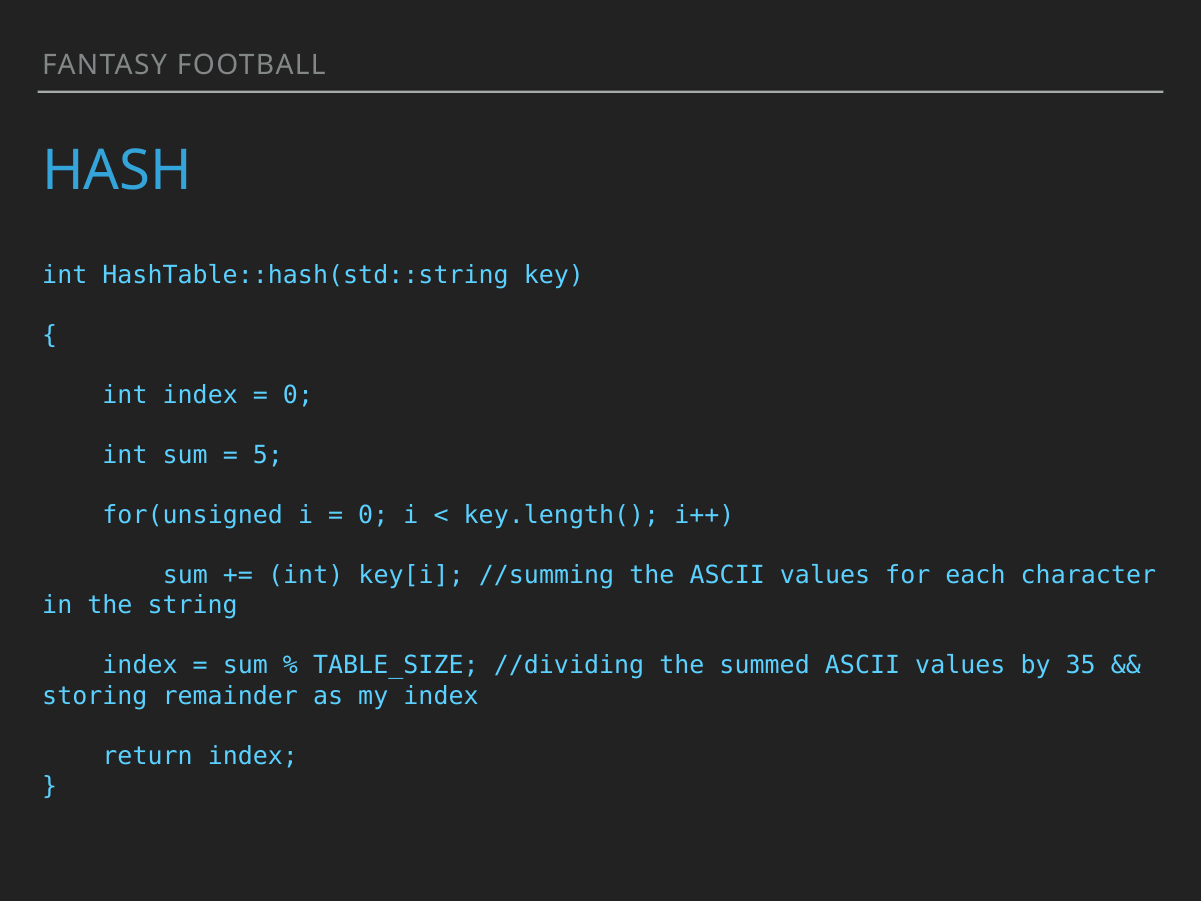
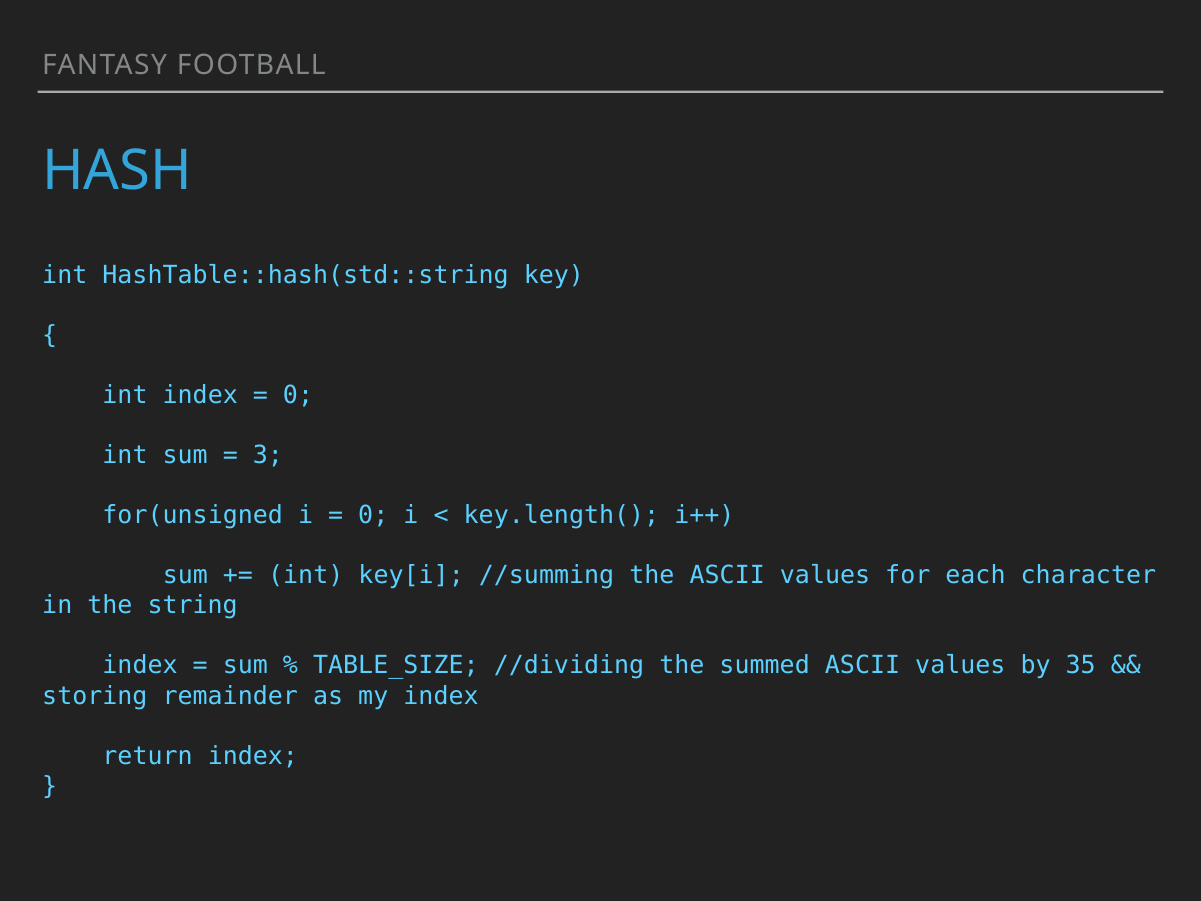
5: 5 -> 3 (268, 455)
